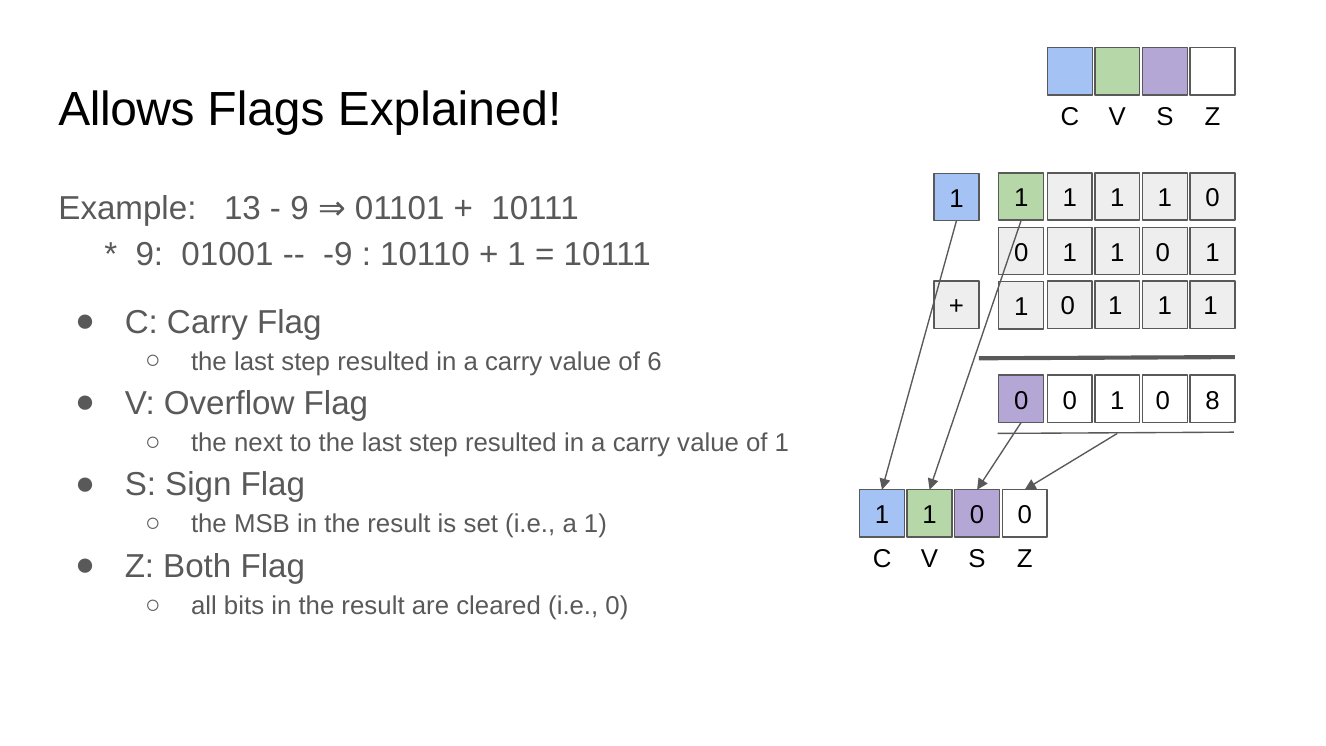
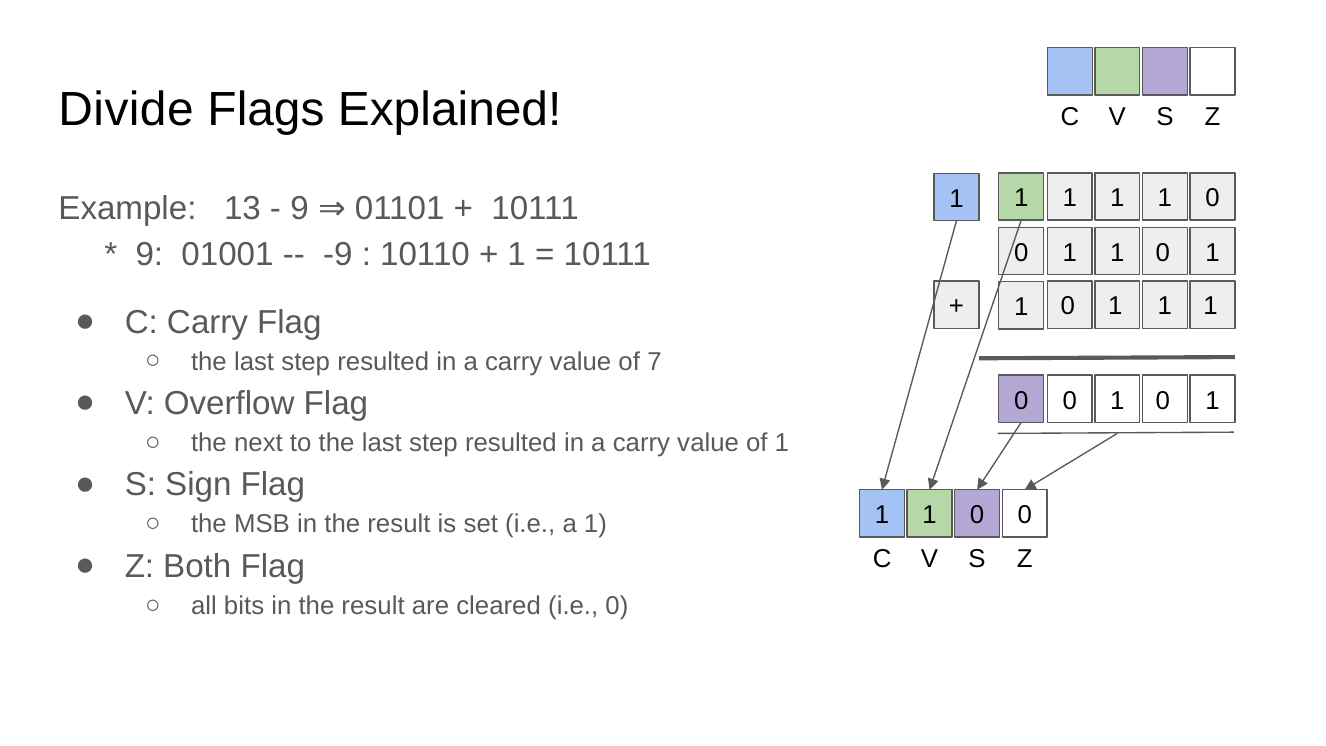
Allows: Allows -> Divide (126, 110)
6: 6 -> 7 (654, 362)
8: 8 -> 1 (1212, 400)
